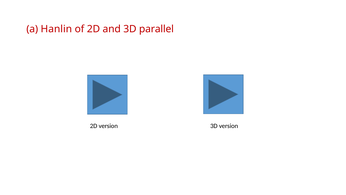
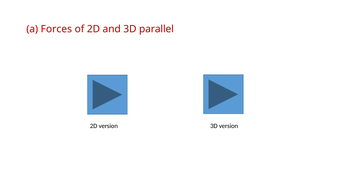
Hanlin: Hanlin -> Forces (56, 29)
